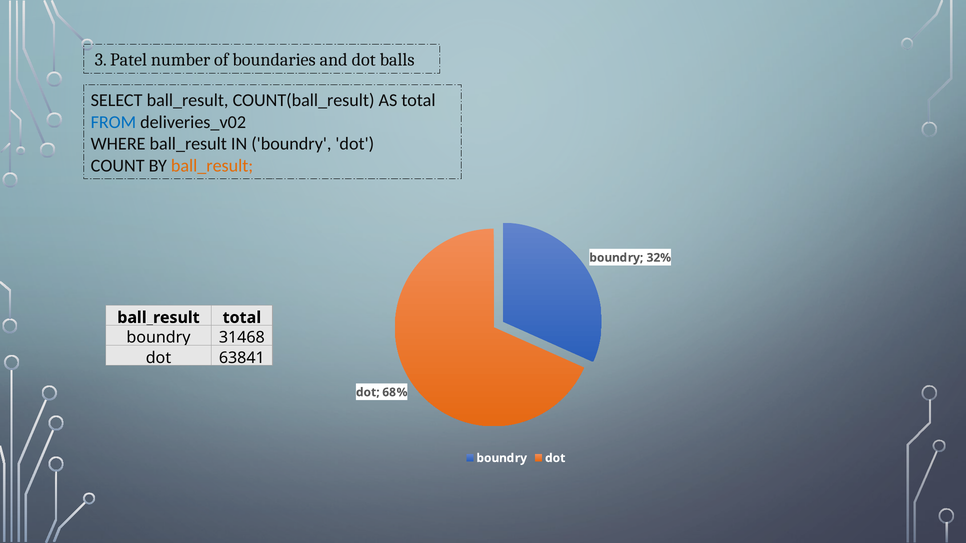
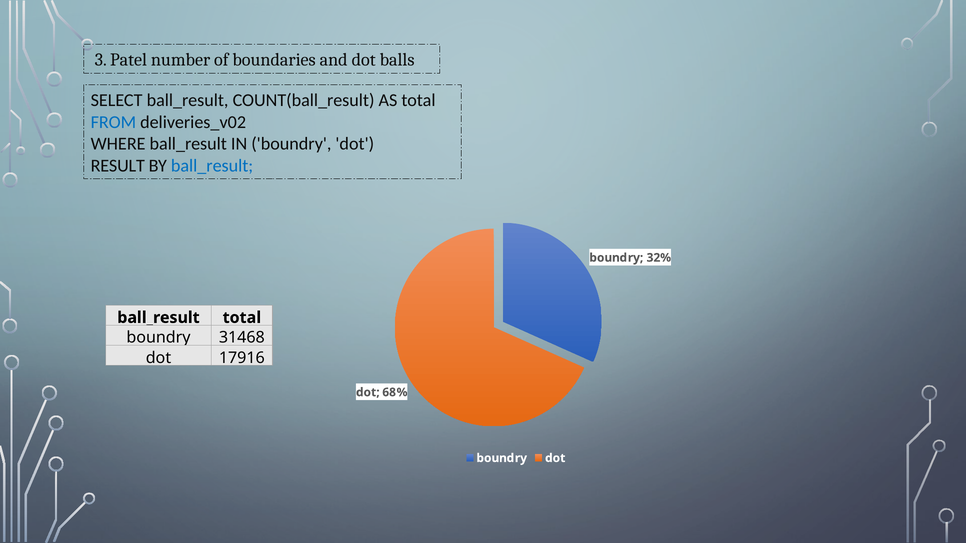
COUNT: COUNT -> RESULT (118, 166)
ball_result colour: orange -> blue (212, 166)
63841: 63841 -> 17916 (242, 358)
